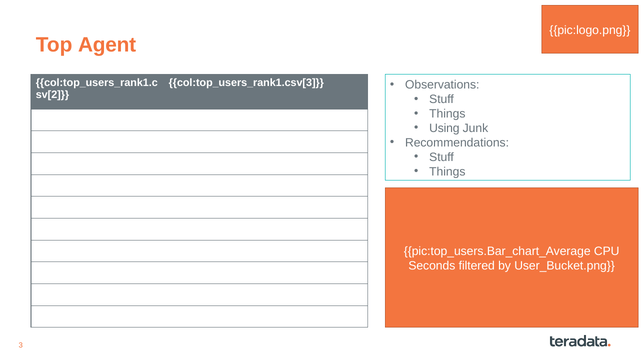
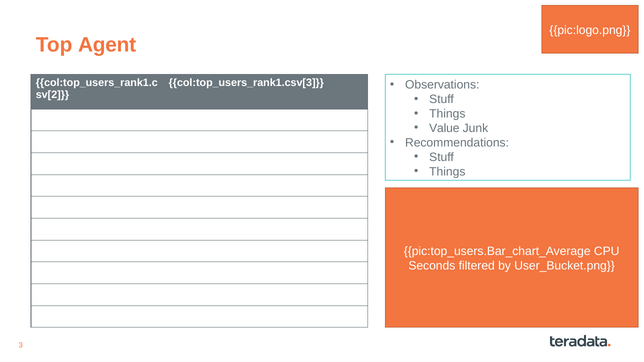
Using: Using -> Value (444, 128)
